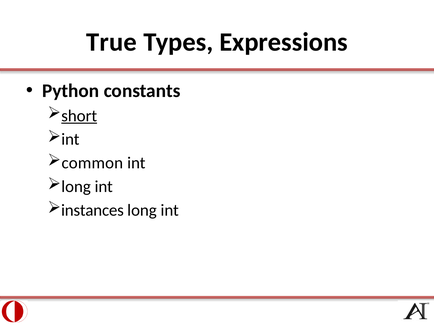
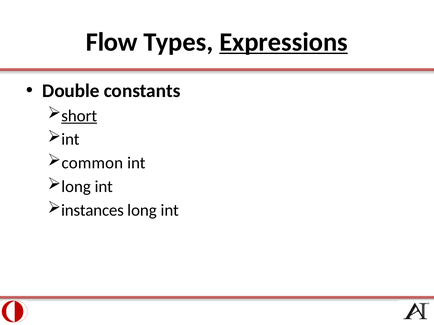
True: True -> Flow (112, 42)
Expressions underline: none -> present (284, 42)
Python: Python -> Double (71, 91)
